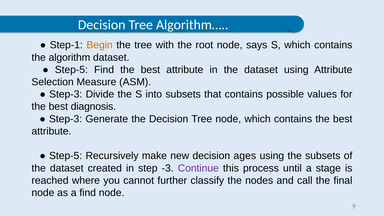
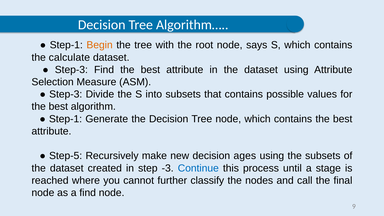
algorithm: algorithm -> calculate (69, 57)
Step-5: Step-5 -> Step-3 (71, 70)
diagnosis: diagnosis -> algorithm (93, 107)
Step-3: Step-3 -> Step-1 (66, 119)
Continue colour: purple -> blue (198, 168)
